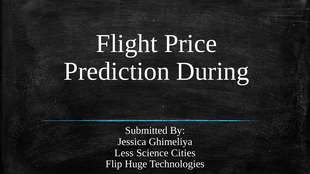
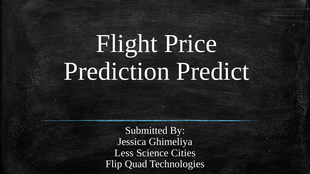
During: During -> Predict (213, 72)
Huge: Huge -> Quad (136, 164)
